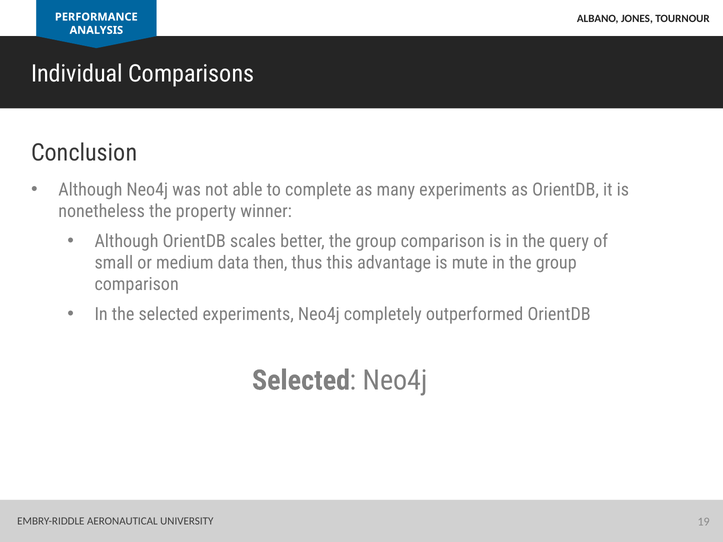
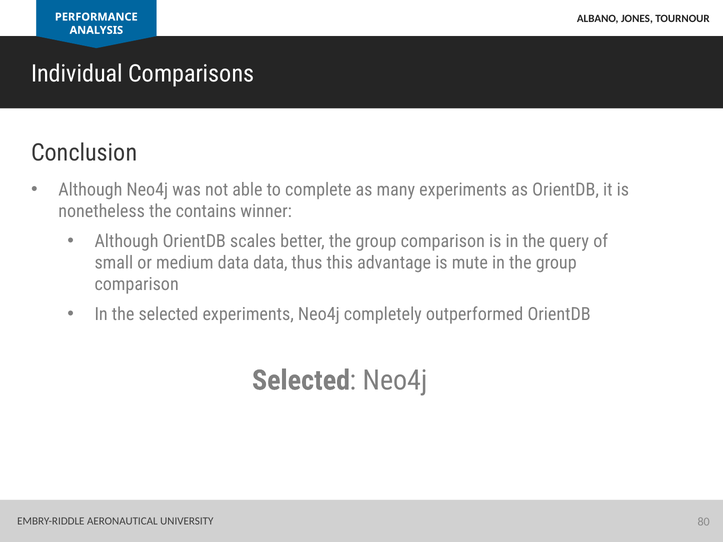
property: property -> contains (206, 212)
data then: then -> data (270, 263)
19: 19 -> 80 (704, 522)
